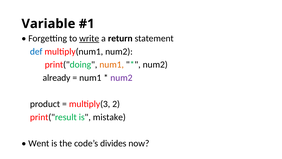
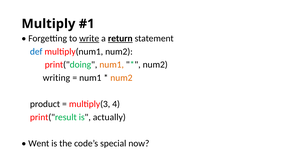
Variable: Variable -> Multiply (48, 24)
return underline: none -> present (120, 38)
already: already -> writing (56, 78)
num2 colour: purple -> orange (121, 78)
2: 2 -> 4 (116, 104)
mistake: mistake -> actually (109, 117)
divides: divides -> special (113, 143)
